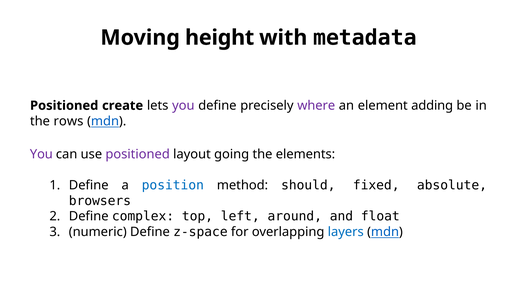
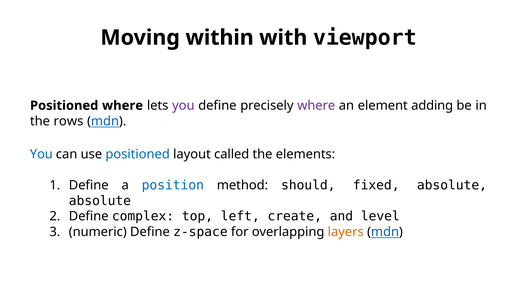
height: height -> within (220, 38)
metadata: metadata -> viewport (365, 38)
Positioned create: create -> where (123, 105)
You colour: purple -> blue (41, 154)
positioned colour: purple -> blue (138, 154)
going: going -> called (232, 154)
browsers: browsers -> absolute (100, 201)
around: around -> create (295, 216)
float: float -> level (380, 216)
layers colour: blue -> orange (346, 232)
